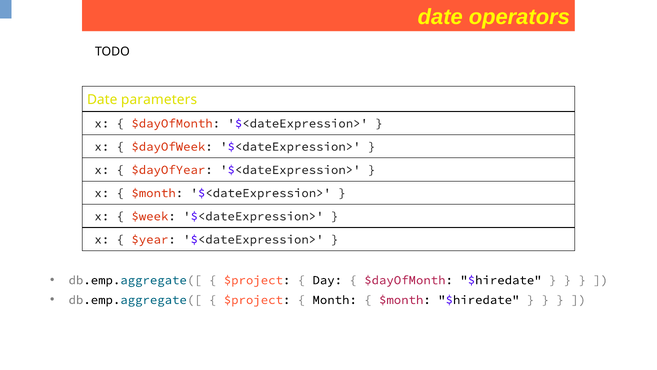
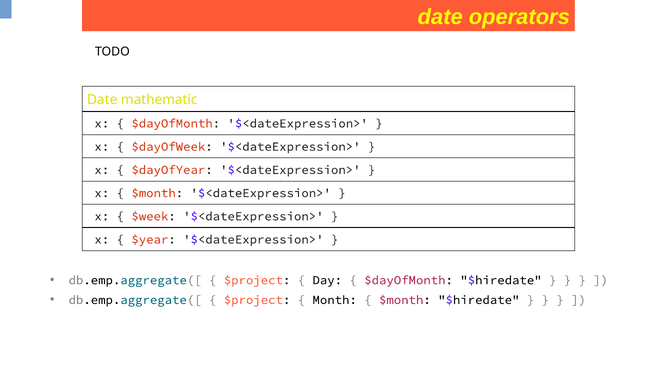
parameters: parameters -> mathematic (159, 100)
